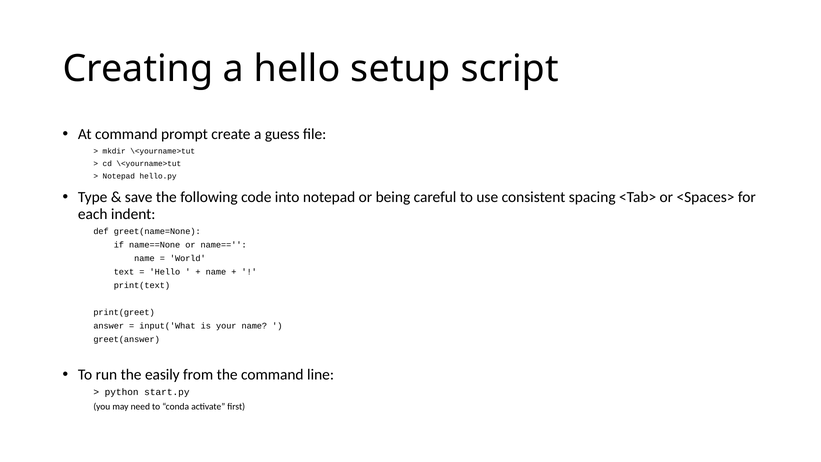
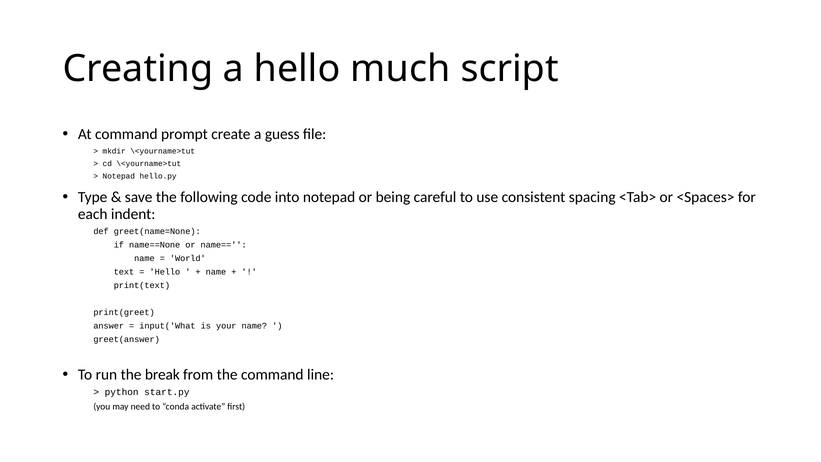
setup: setup -> much (400, 69)
easily: easily -> break (162, 374)
